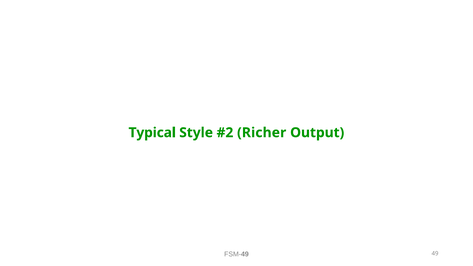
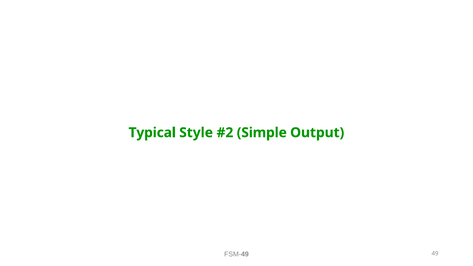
Richer: Richer -> Simple (262, 133)
